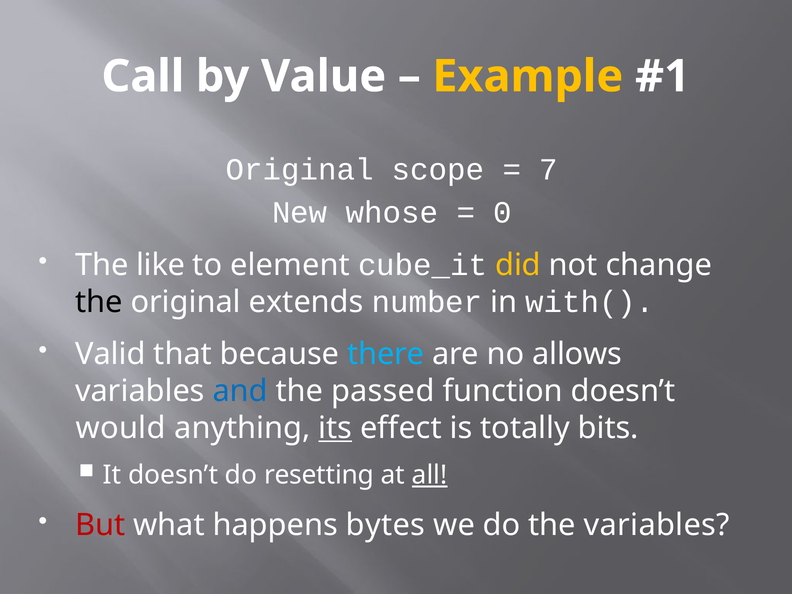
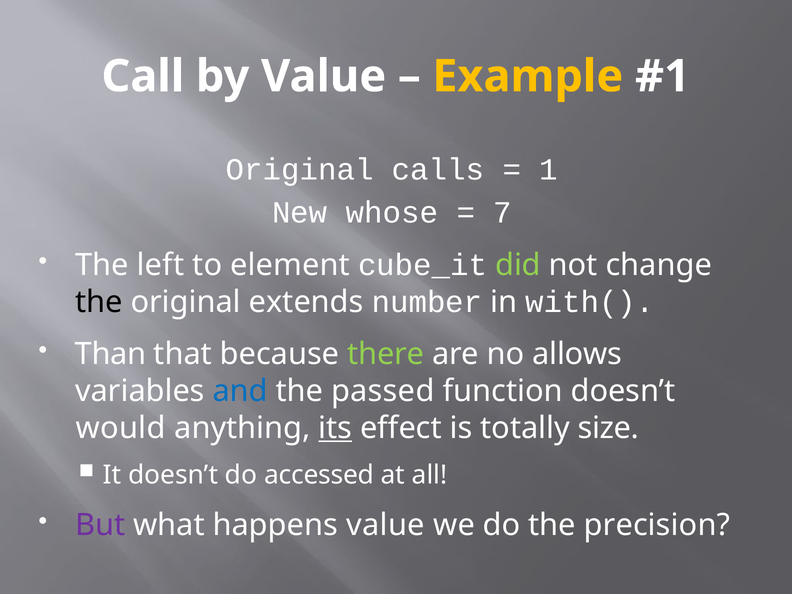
scope: scope -> calls (438, 170)
7: 7 -> 1 (549, 170)
0: 0 -> 7 (503, 213)
like: like -> left (160, 265)
did colour: yellow -> light green (518, 265)
Valid: Valid -> Than (110, 354)
there colour: light blue -> light green (386, 354)
bits: bits -> size (608, 428)
resetting: resetting -> accessed (319, 475)
all underline: present -> none (430, 475)
But colour: red -> purple (100, 525)
happens bytes: bytes -> value (385, 525)
the variables: variables -> precision (657, 525)
